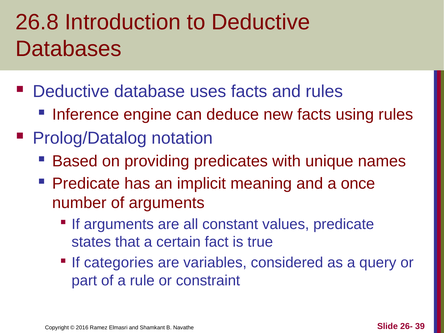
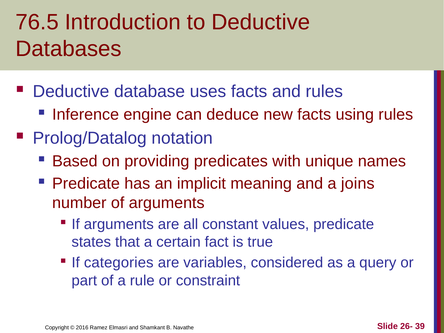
26.8: 26.8 -> 76.5 (37, 22)
once: once -> joins (358, 184)
